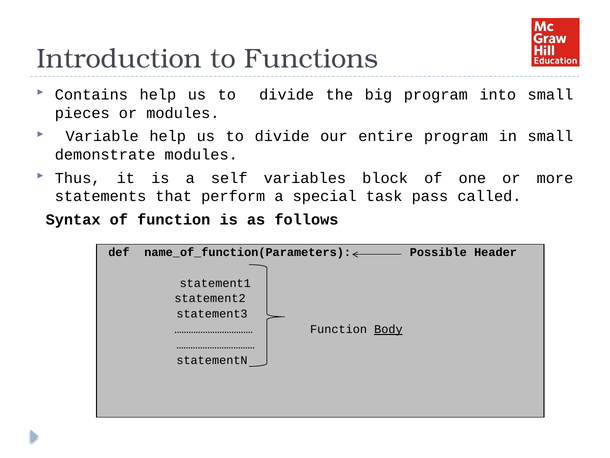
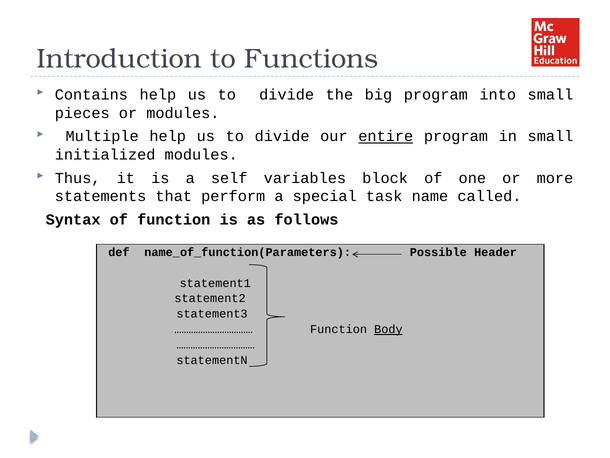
Variable: Variable -> Multiple (102, 136)
entire underline: none -> present (386, 136)
demonstrate: demonstrate -> initialized (105, 155)
pass: pass -> name (430, 196)
